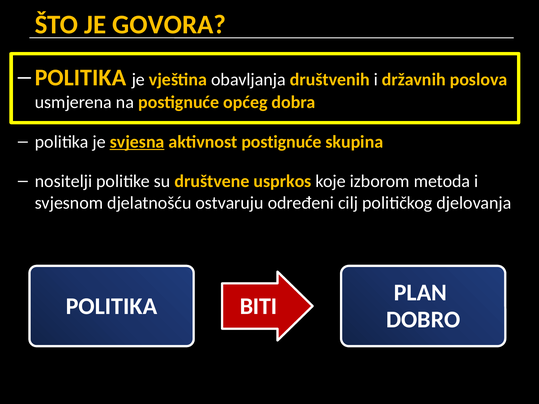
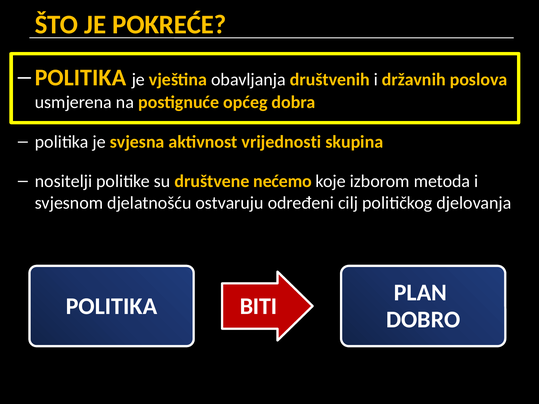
GOVORA: GOVORA -> POKREĆE (169, 25)
svjesna underline: present -> none (137, 142)
aktivnost postignuće: postignuće -> vrijednosti (281, 142)
usprkos: usprkos -> nećemo (283, 181)
